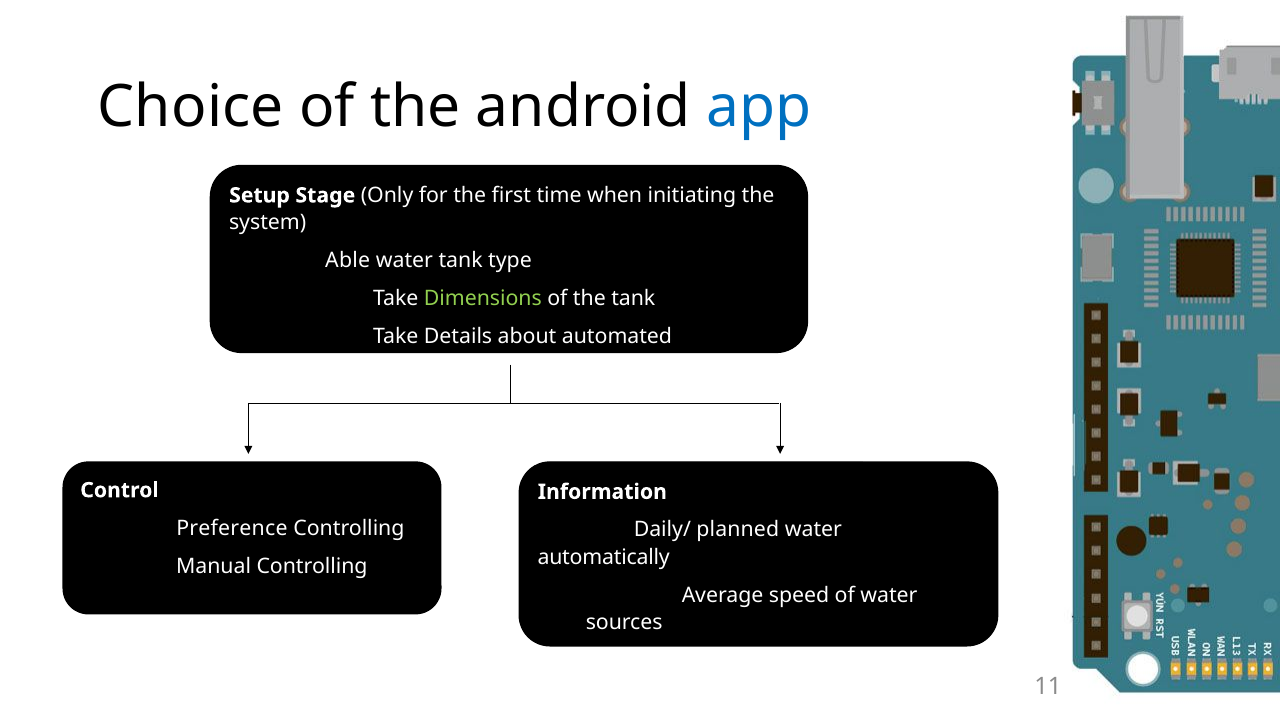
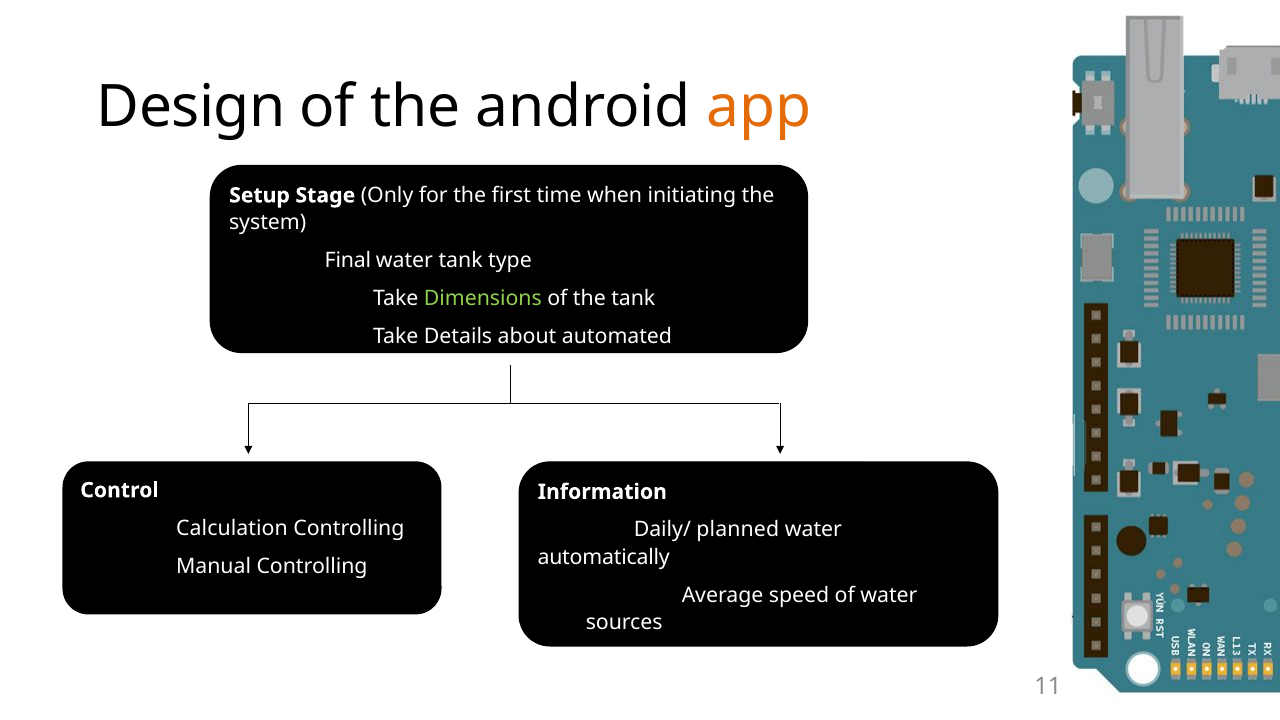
Choice: Choice -> Design (191, 108)
app colour: blue -> orange (759, 108)
Able: Able -> Final (348, 261)
Preference: Preference -> Calculation (232, 528)
